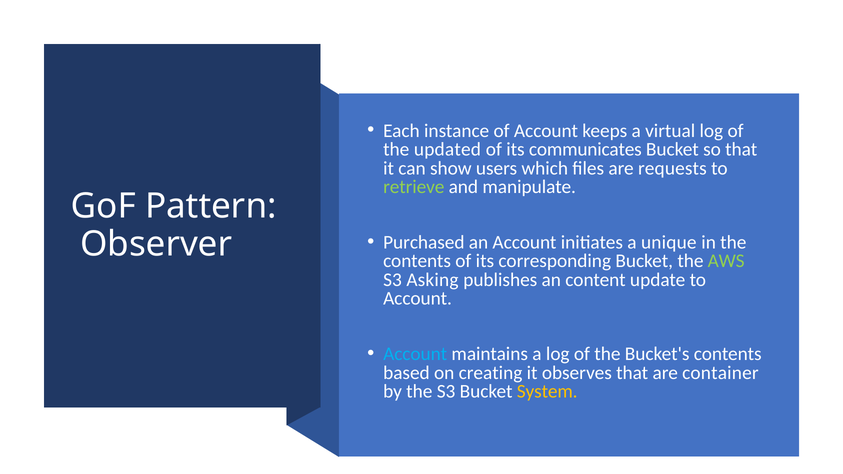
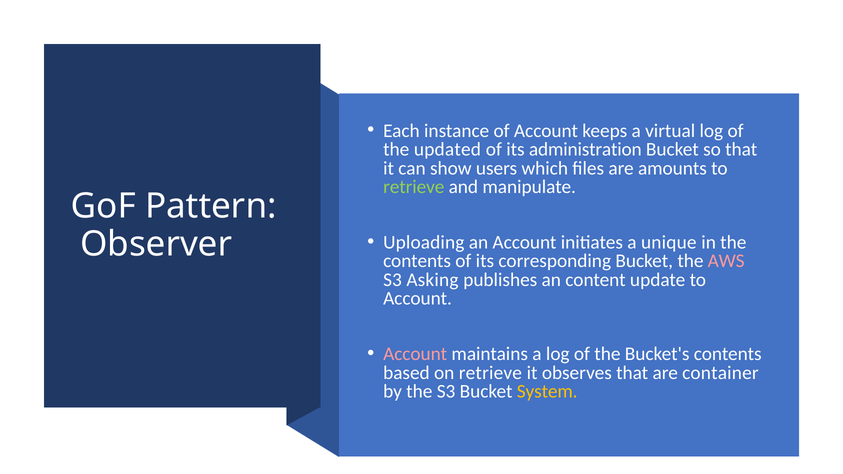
communicates: communicates -> administration (585, 149)
requests: requests -> amounts (672, 168)
Purchased: Purchased -> Uploading (424, 242)
AWS colour: light green -> pink (726, 261)
Account colour: light blue -> pink (415, 354)
on creating: creating -> retrieve (490, 373)
